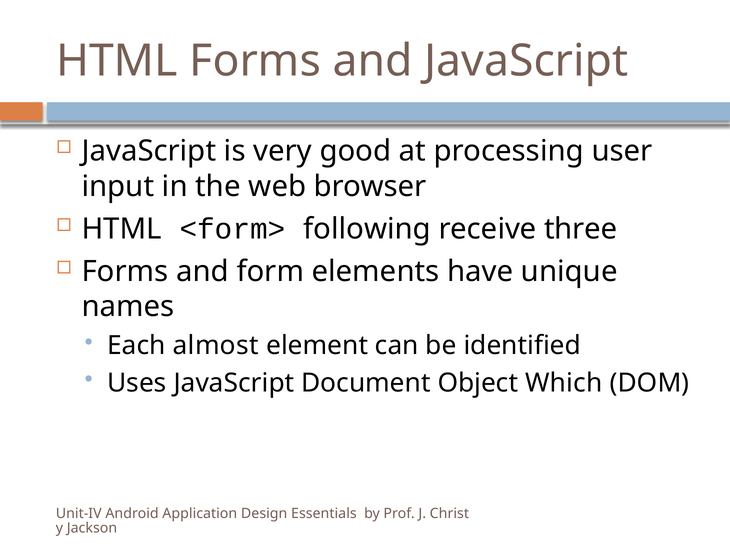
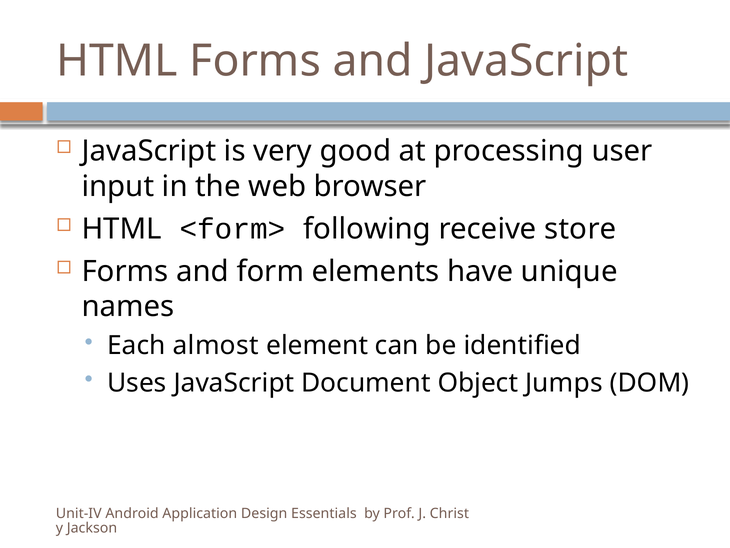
three: three -> store (580, 229)
Which: Which -> Jumps (564, 382)
